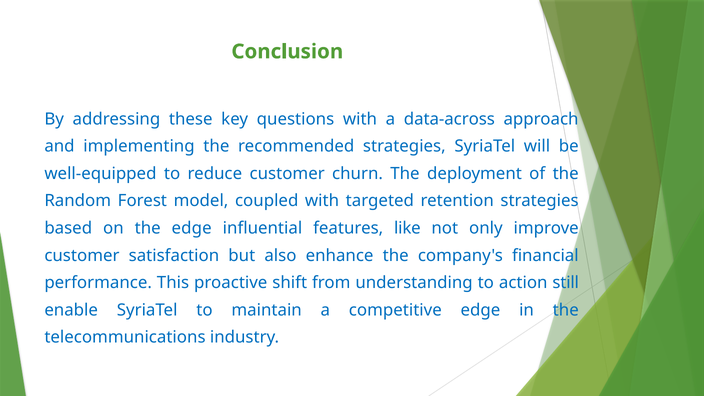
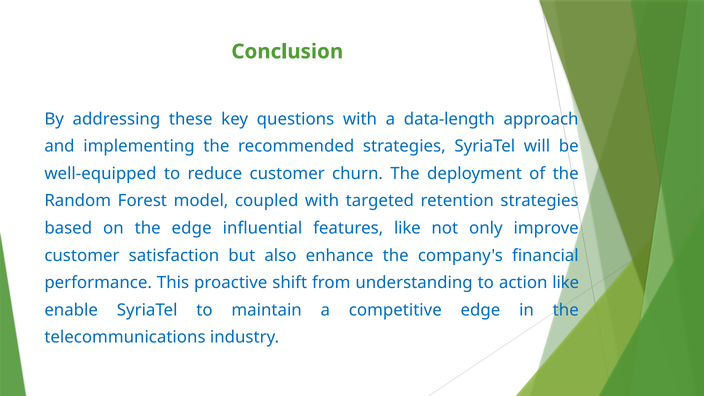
data-across: data-across -> data-length (449, 119)
action still: still -> like (566, 283)
